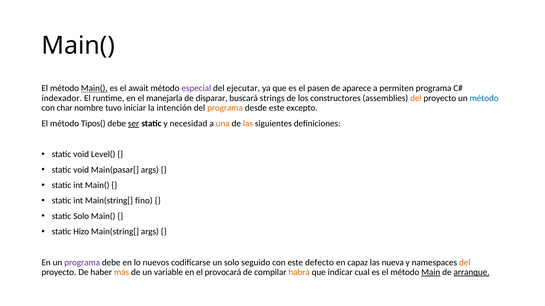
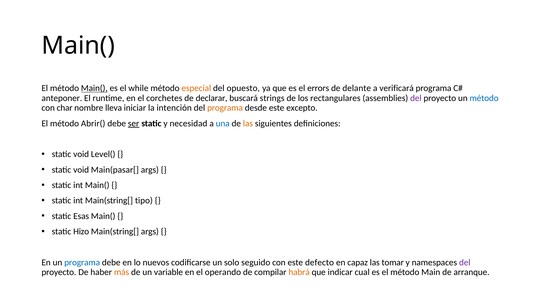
await: await -> while (138, 88)
especial colour: purple -> orange (196, 88)
ejecutar: ejecutar -> opuesto (243, 88)
pasen: pasen -> errors (318, 88)
aparece: aparece -> delante (357, 88)
permiten: permiten -> verificará (397, 88)
indexador: indexador -> anteponer (62, 98)
manejarla: manejarla -> corchetes (164, 98)
disparar: disparar -> declarar (212, 98)
constructores: constructores -> rectangulares (335, 98)
del colour: orange -> purple (416, 98)
tuvo: tuvo -> lleva (114, 108)
Tipos(: Tipos( -> Abrir( (93, 124)
una colour: orange -> blue (223, 124)
fino: fino -> tipo (144, 201)
static Solo: Solo -> Esas (81, 216)
programa colour: purple -> blue (82, 263)
nueva: nueva -> tomar (393, 263)
del colour: orange -> purple (465, 263)
provocará: provocará -> operando (223, 273)
Main underline: present -> none (431, 273)
arranque underline: present -> none (472, 273)
